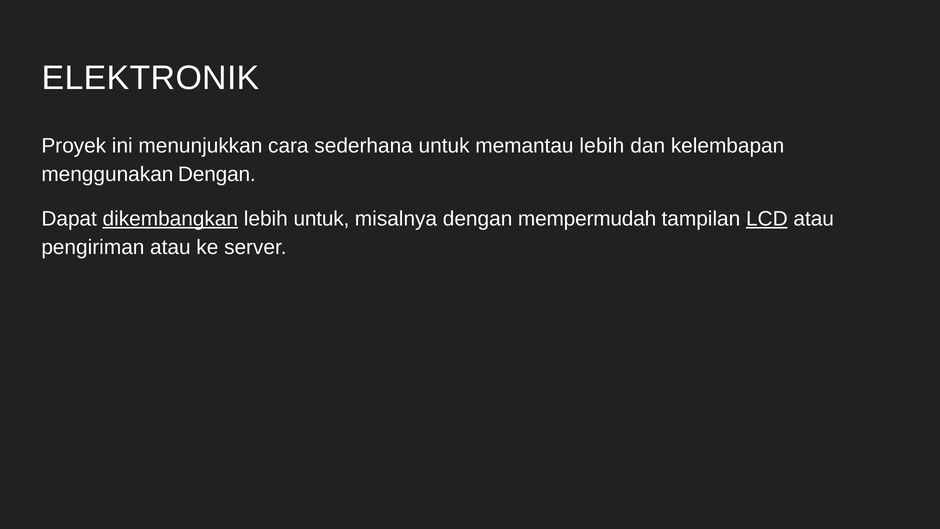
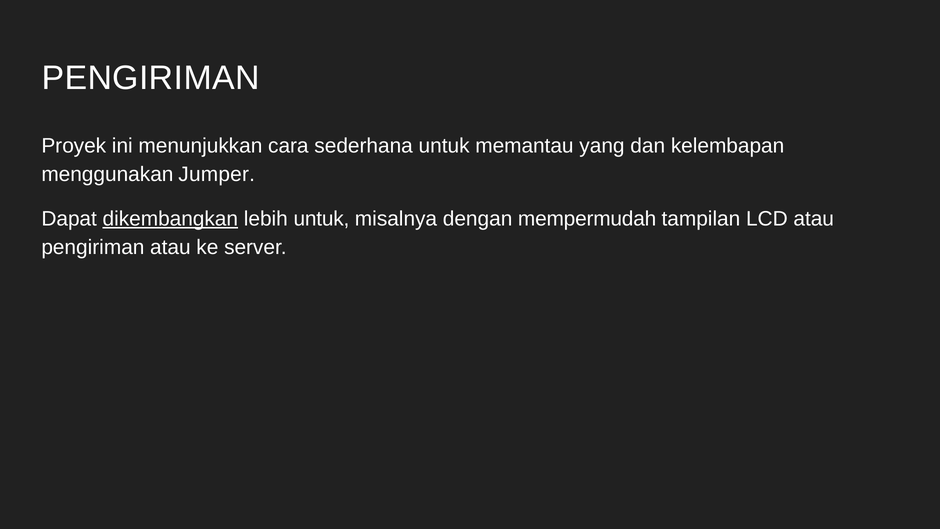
ELEKTRONIK: ELEKTRONIK -> PENGIRIMAN (151, 78)
memantau lebih: lebih -> yang (602, 146)
menggunakan Dengan: Dengan -> Jumper (217, 174)
LCD underline: present -> none (767, 219)
